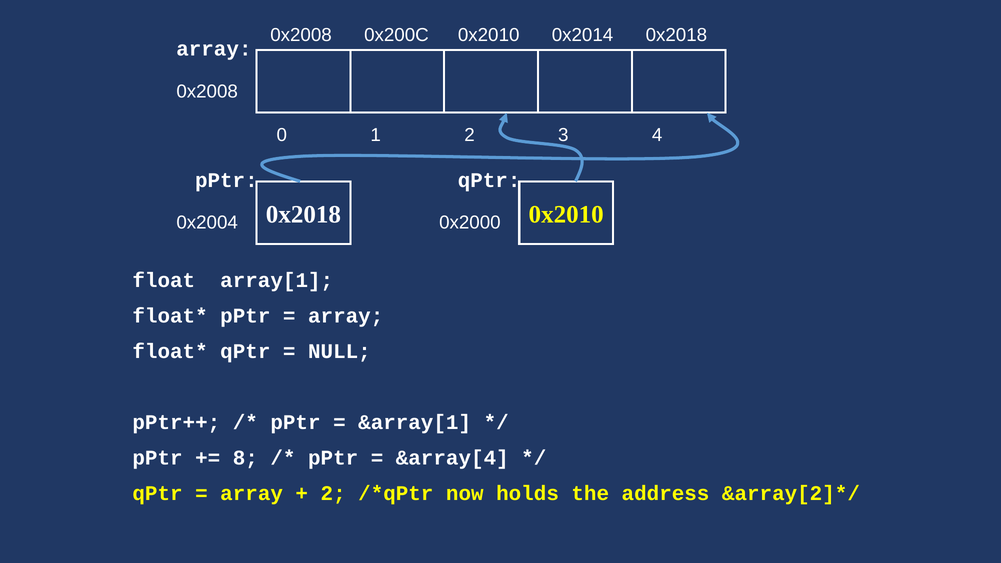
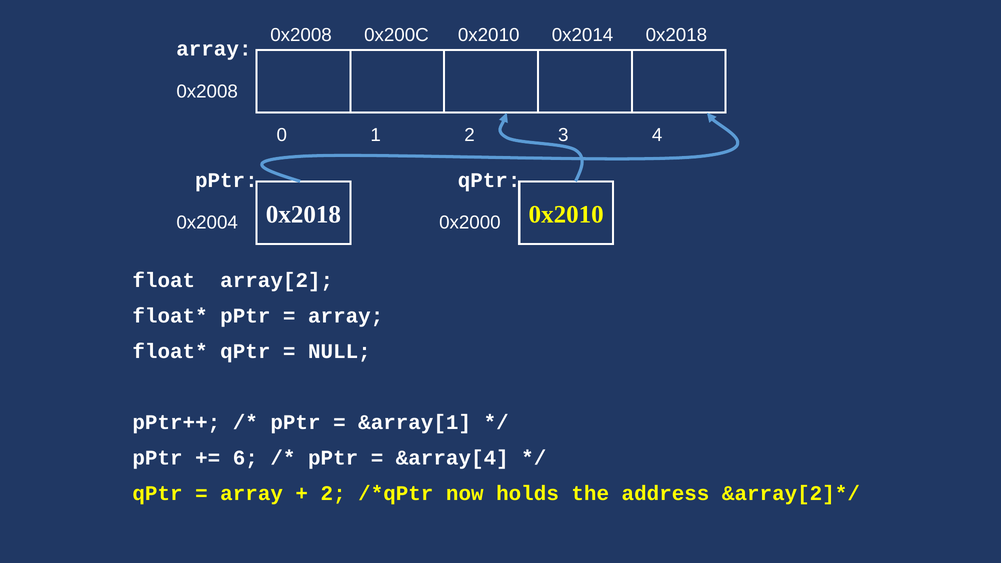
array[1: array[1 -> array[2 (277, 280)
8: 8 -> 6 (245, 458)
